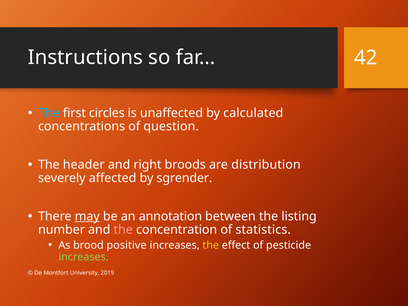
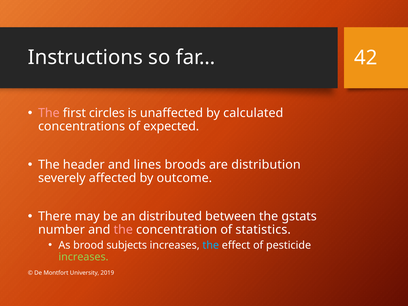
The colour: light blue -> pink (49, 113)
question: question -> expected (171, 126)
right: right -> lines (147, 165)
sgrender: sgrender -> outcome (184, 178)
may underline: present -> none (87, 216)
annotation: annotation -> distributed (170, 216)
listing: listing -> gstats (299, 216)
positive: positive -> subjects (127, 245)
the colour: yellow -> light blue (211, 245)
